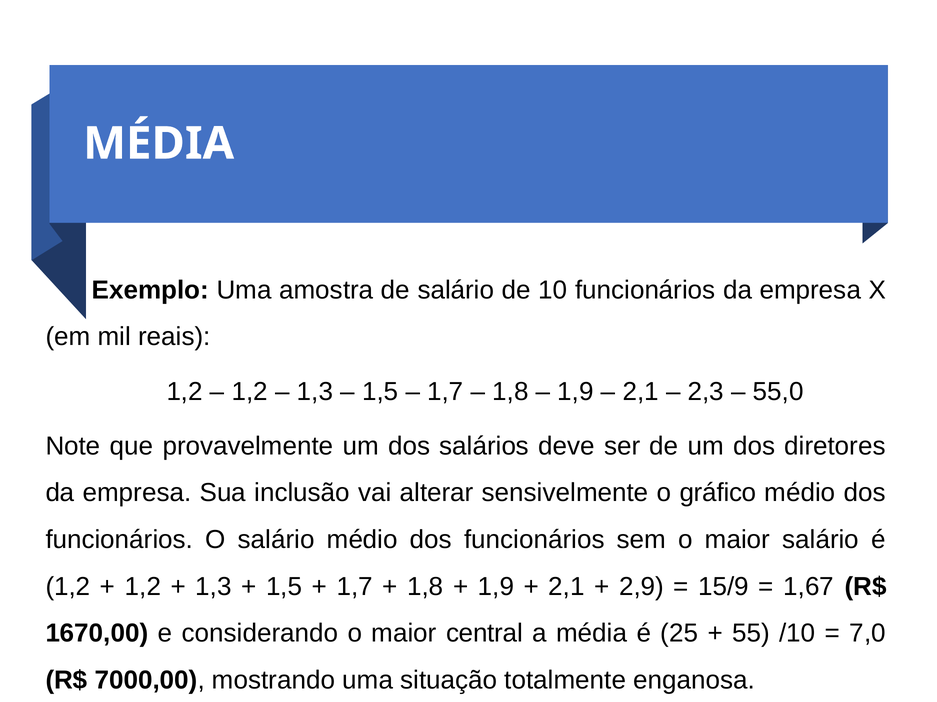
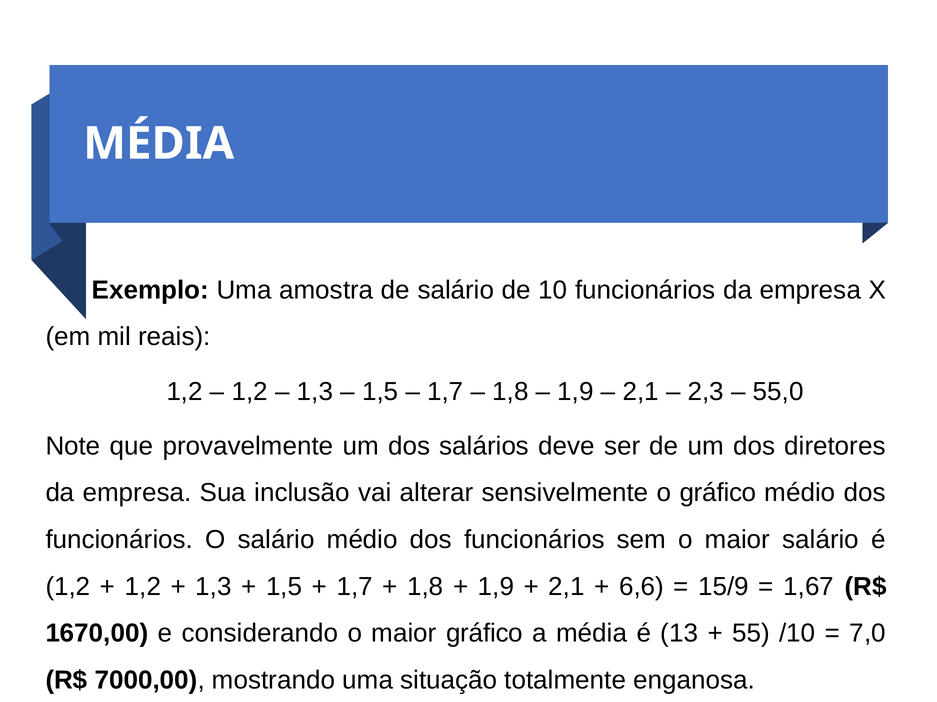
2,9: 2,9 -> 6,6 (641, 587)
maior central: central -> gráfico (484, 634)
25: 25 -> 13 (679, 634)
